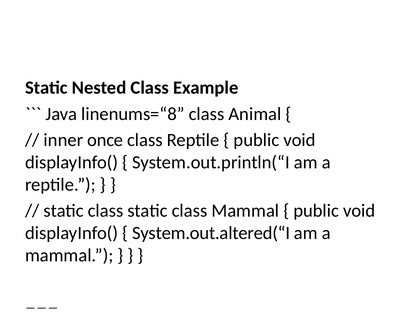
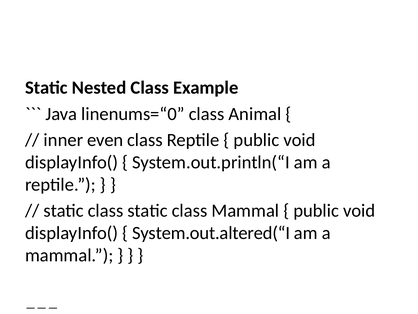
linenums=“8: linenums=“8 -> linenums=“0 (133, 114)
once: once -> even (105, 140)
